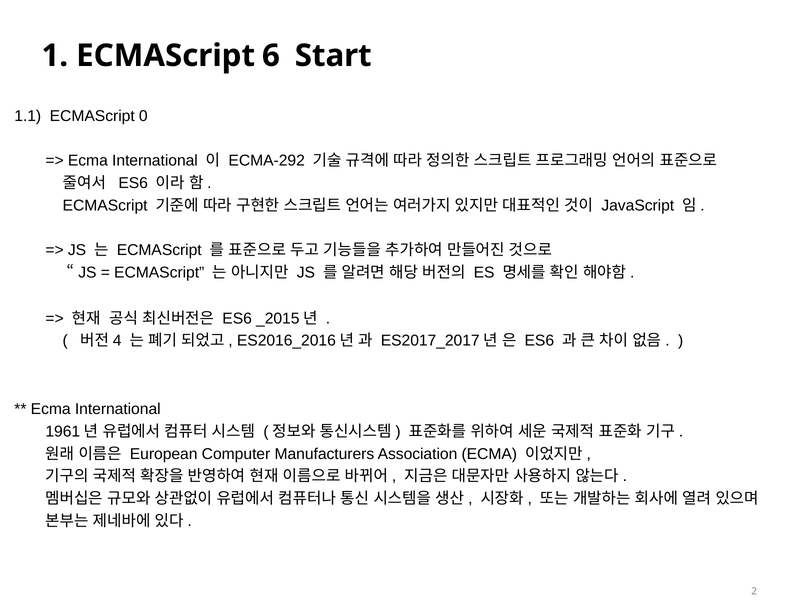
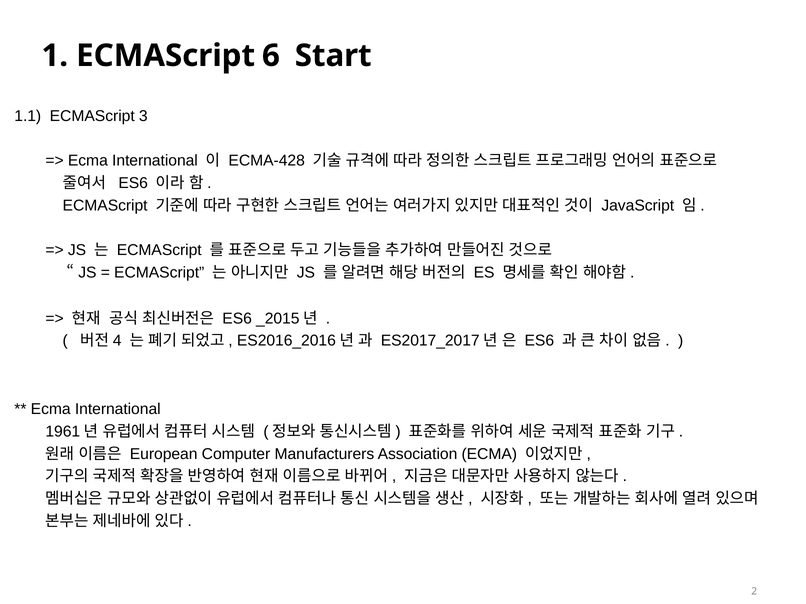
0: 0 -> 3 (143, 116)
ECMA-292: ECMA-292 -> ECMA-428 (267, 161)
